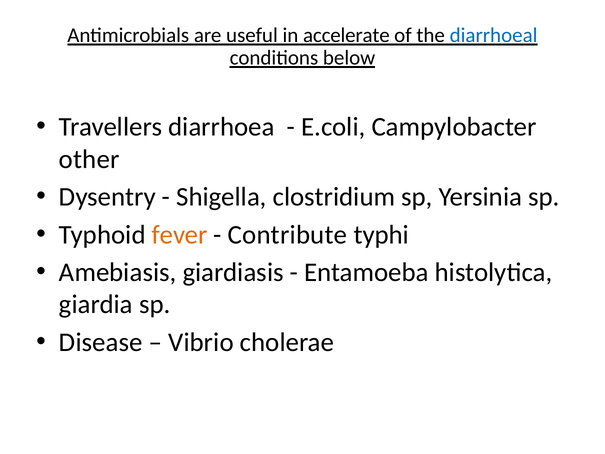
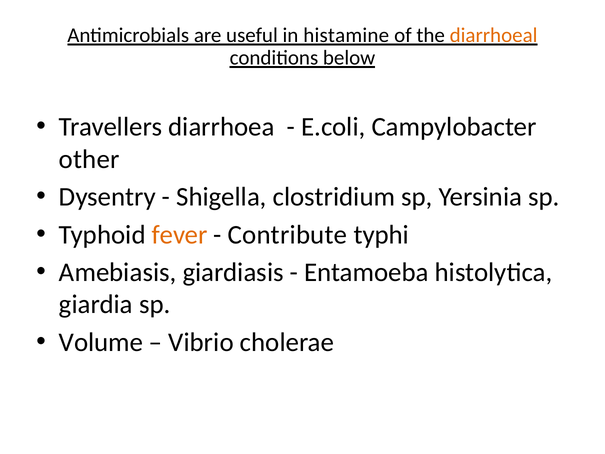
accelerate: accelerate -> histamine (346, 35)
diarrhoeal colour: blue -> orange (494, 35)
Disease: Disease -> Volume (101, 342)
